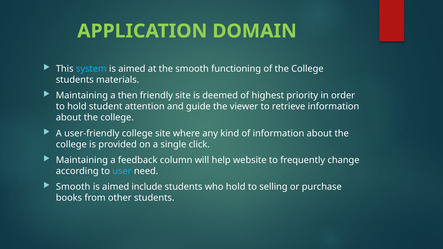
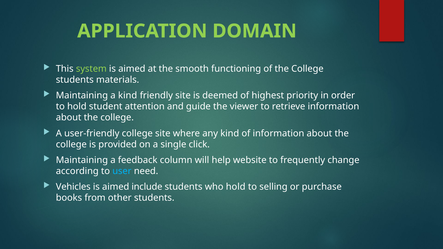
system colour: light blue -> light green (91, 69)
a then: then -> kind (128, 96)
Smooth: Smooth -> Vehicles (73, 187)
